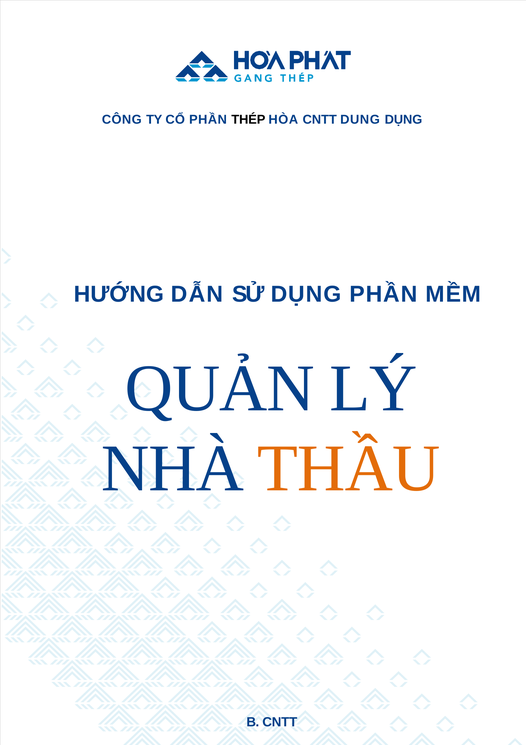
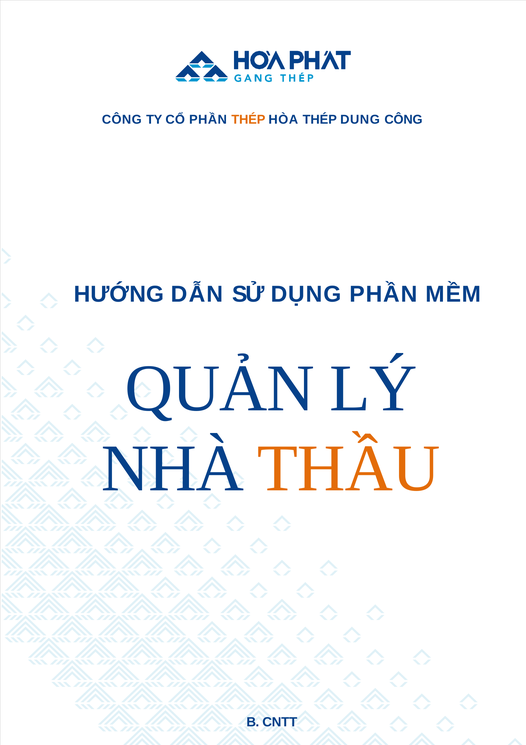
THÉP colour: black -> orange (248, 120)
HÒA CNTT: CNTT -> THÉP (320, 120)
DUNG DỤNG: DỤNG -> CÔNG (403, 120)
